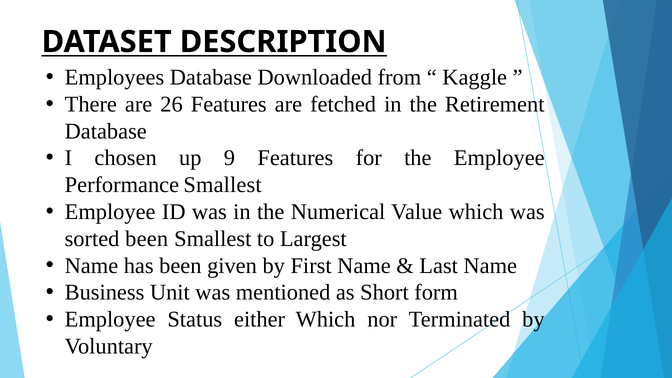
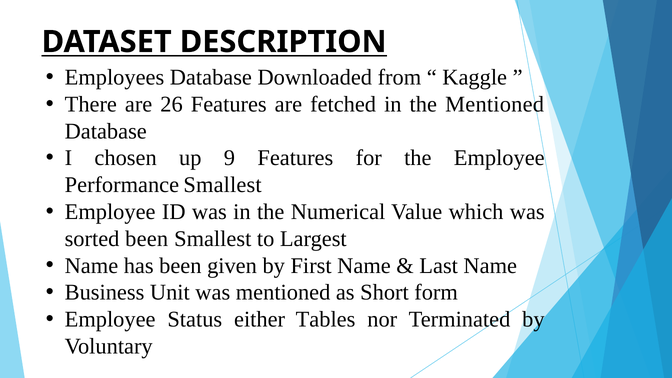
the Retirement: Retirement -> Mentioned (495, 104)
either Which: Which -> Tables (326, 319)
